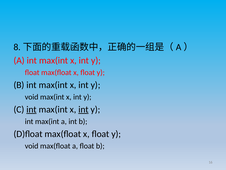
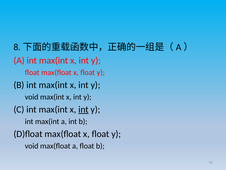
int underline: present -> none (31, 109)
